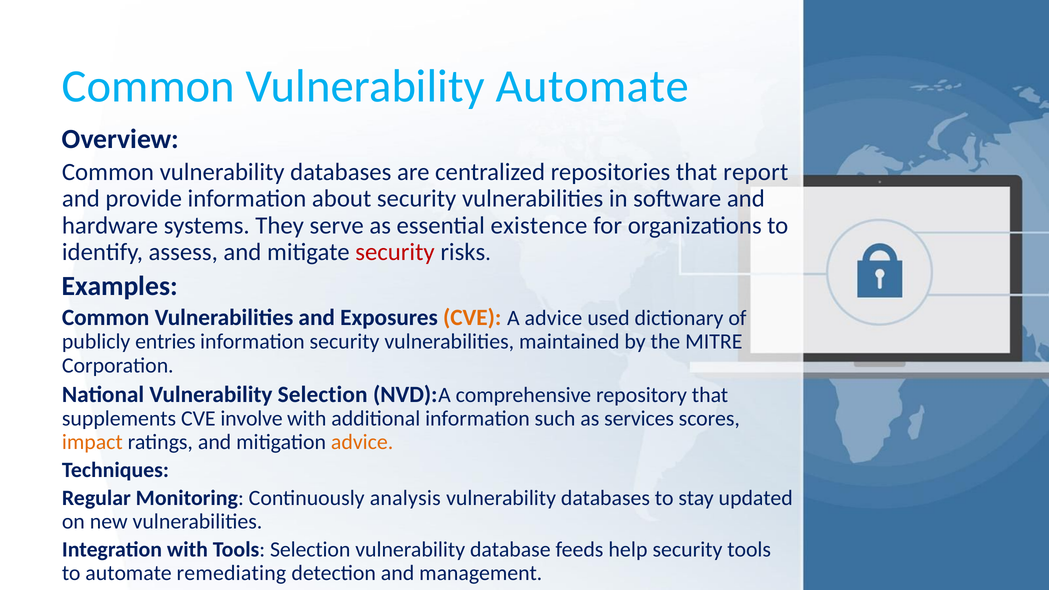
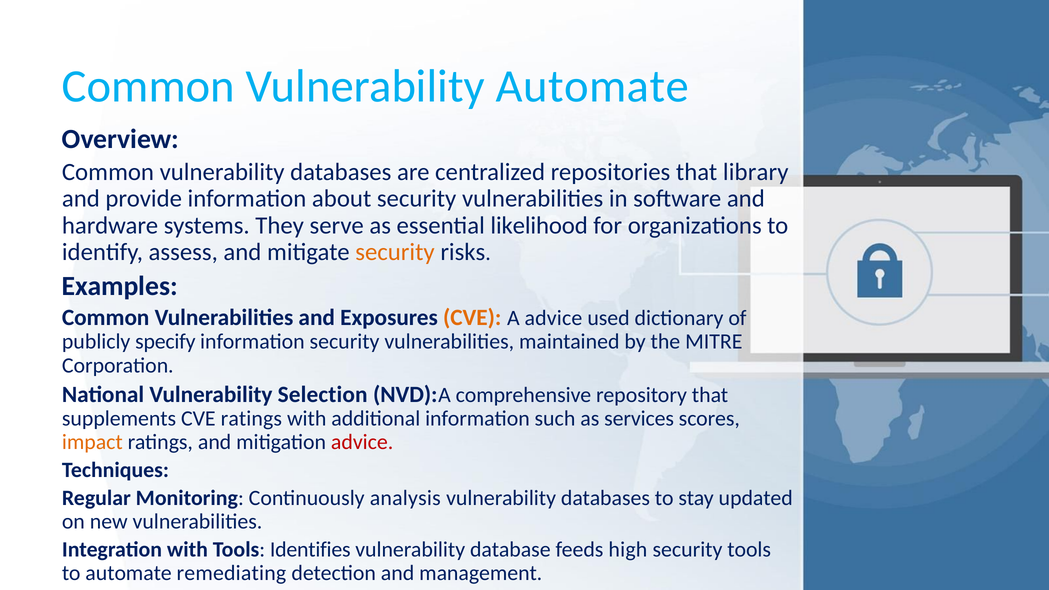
report: report -> library (756, 172)
existence: existence -> likelihood (539, 225)
security colour: red -> orange (395, 252)
entries: entries -> specify (165, 342)
CVE involve: involve -> ratings (251, 419)
advice colour: orange -> red (362, 442)
Tools Selection: Selection -> Identifies (310, 549)
help: help -> high (628, 549)
